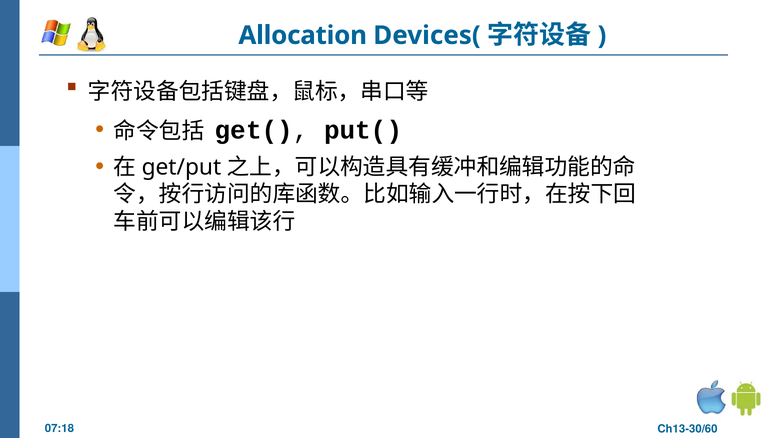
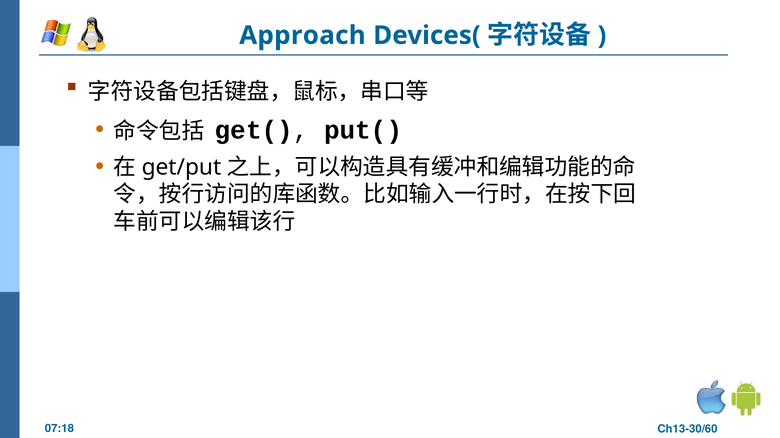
Allocation: Allocation -> Approach (302, 35)
